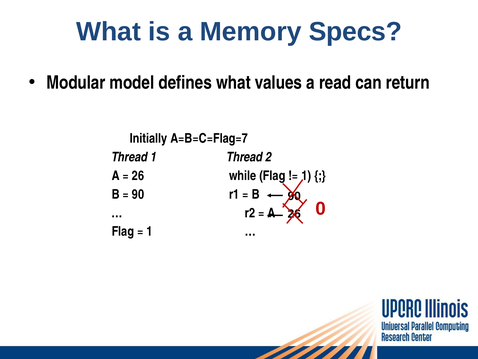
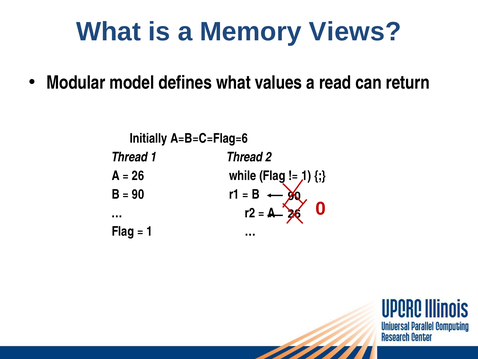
Specs: Specs -> Views (355, 32)
A=B=C=Flag=7: A=B=C=Flag=7 -> A=B=C=Flag=6 (209, 138)
